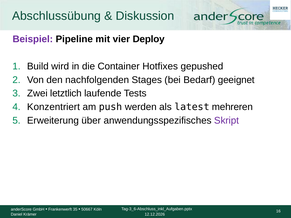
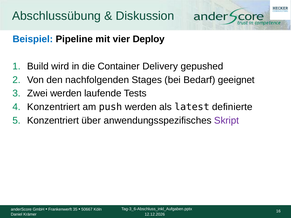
Beispiel colour: purple -> blue (33, 39)
Hotfixes: Hotfixes -> Delivery (160, 66)
Zwei letztlich: letztlich -> werden (66, 93)
mehreren: mehreren -> definierte (232, 107)
Erweiterung: Erweiterung -> Konzentriert (53, 121)
